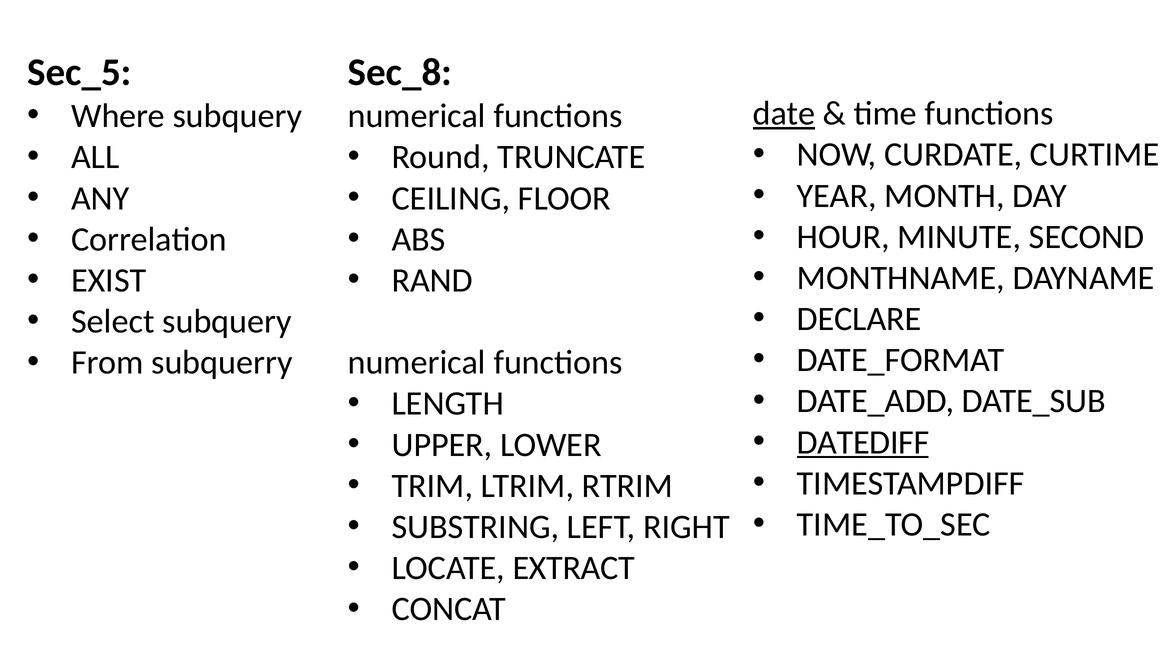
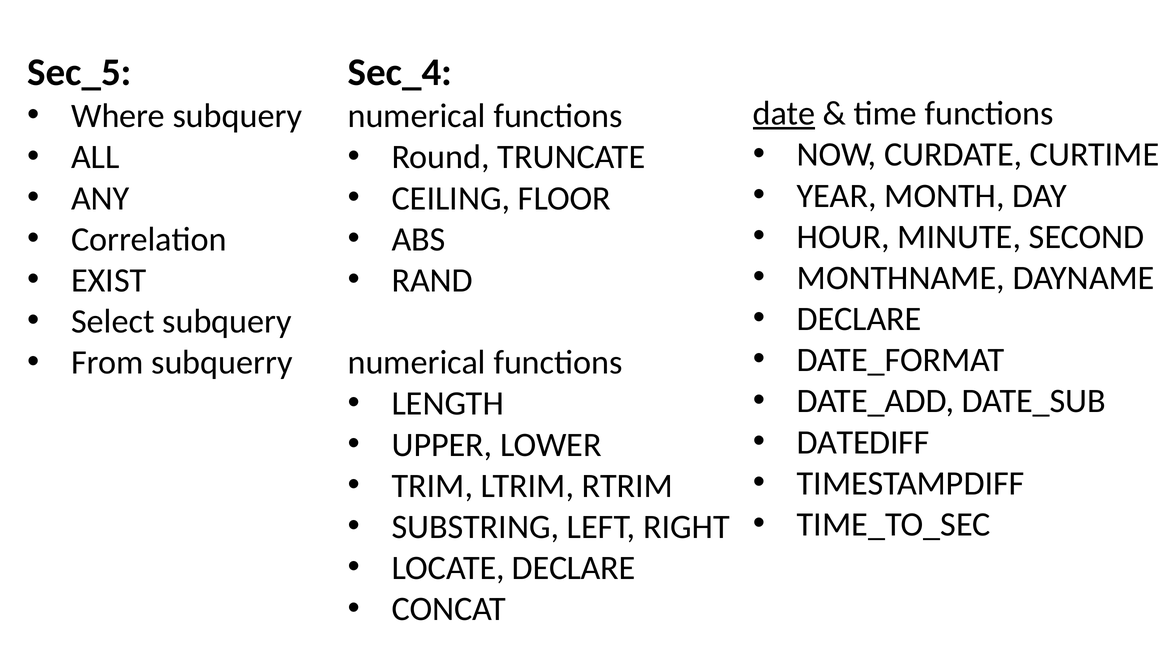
Sec_8: Sec_8 -> Sec_4 (400, 72)
DATEDIFF underline: present -> none (863, 442)
LOCATE EXTRACT: EXTRACT -> DECLARE (574, 568)
